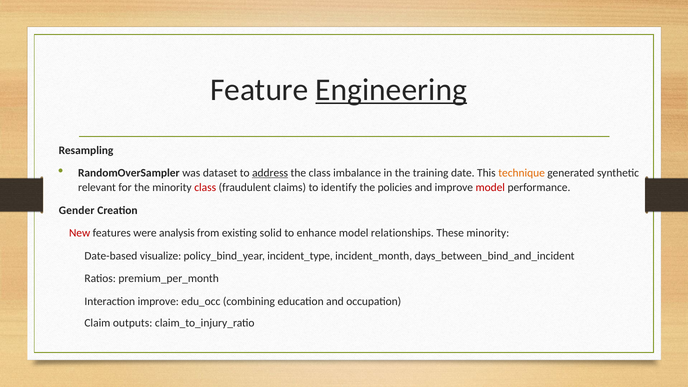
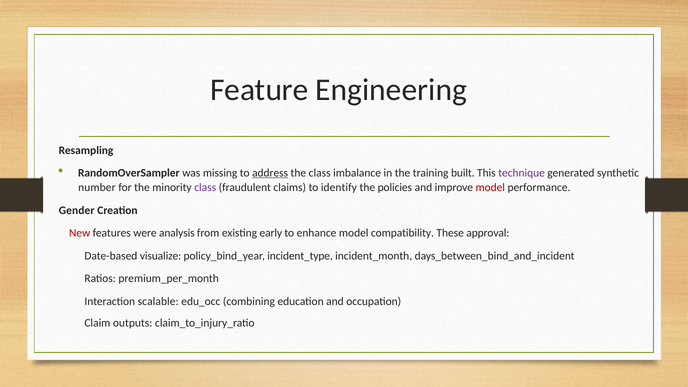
Engineering underline: present -> none (391, 90)
dataset: dataset -> missing (220, 173)
date: date -> built (463, 173)
technique colour: orange -> purple (522, 173)
relevant: relevant -> number (97, 188)
class colour: red -> purple (205, 188)
solid: solid -> early (271, 233)
relationships: relationships -> compatibility (402, 233)
These minority: minority -> approval (488, 233)
Interaction improve: improve -> scalable (158, 301)
